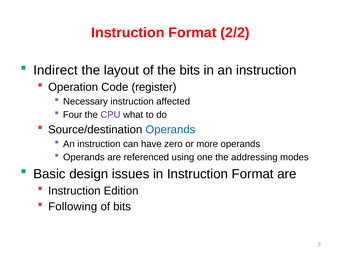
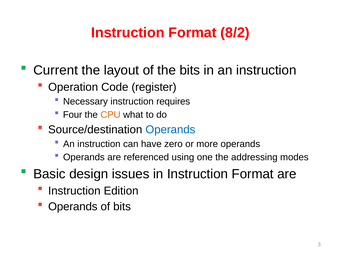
2/2: 2/2 -> 8/2 (235, 33)
Indirect: Indirect -> Current (56, 70)
affected: affected -> requires (173, 101)
CPU colour: purple -> orange (111, 115)
Following: Following -> Operands (73, 207)
